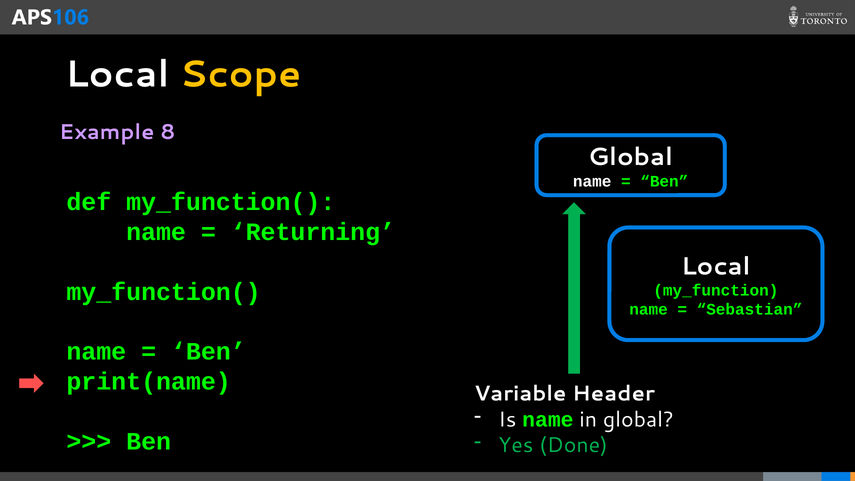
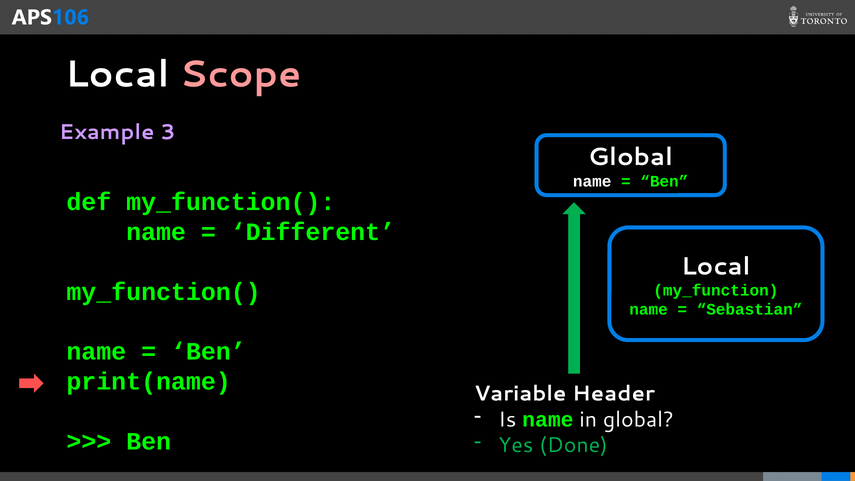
Scope colour: yellow -> pink (241, 74)
8: 8 -> 3 (168, 132)
Returning: Returning -> Different (313, 232)
